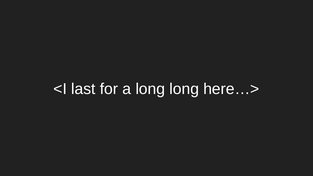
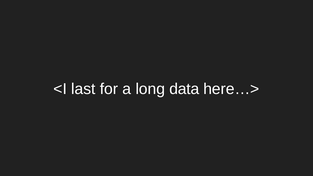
long long: long -> data (184, 89)
